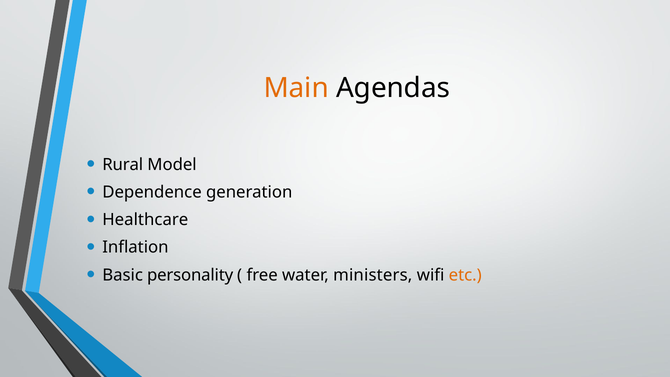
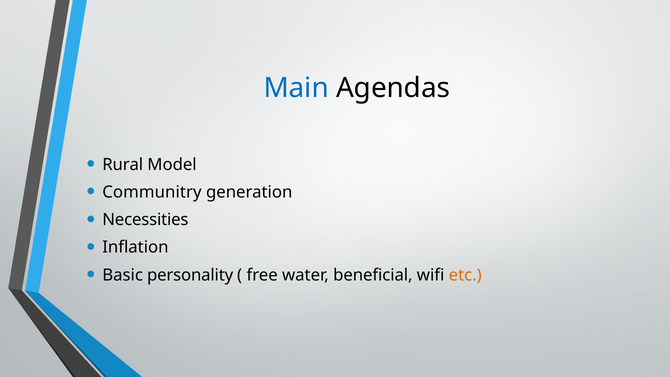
Main colour: orange -> blue (296, 88)
Dependence: Dependence -> Communitry (152, 192)
Healthcare: Healthcare -> Necessities (145, 220)
ministers: ministers -> beneficial (373, 275)
